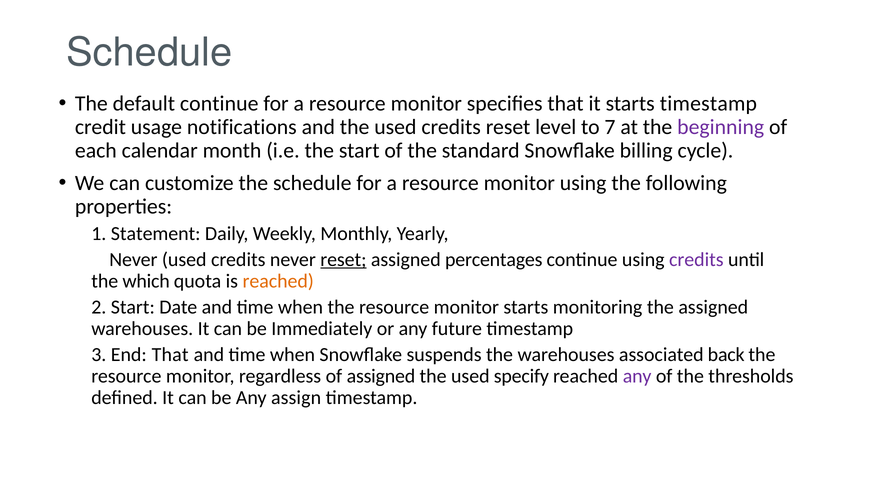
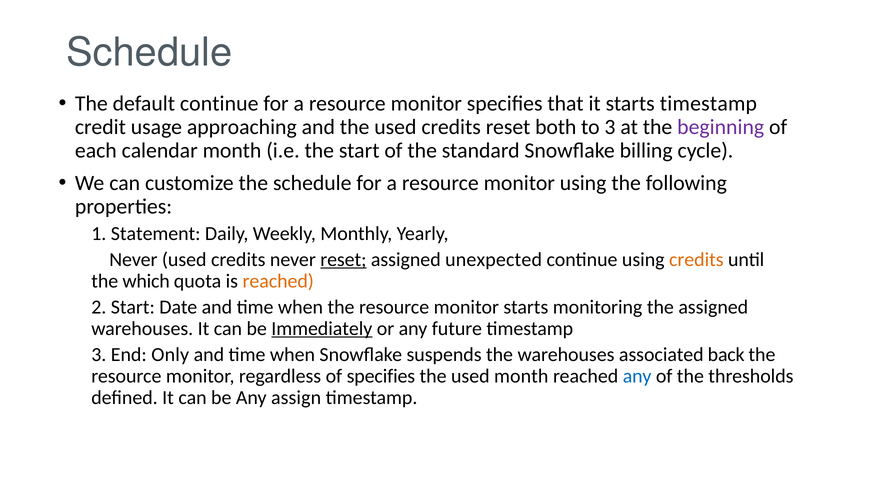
notifications: notifications -> approaching (242, 127)
level: level -> both (556, 127)
to 7: 7 -> 3 (610, 127)
percentages: percentages -> unexpected (494, 260)
credits colour: purple -> orange (696, 260)
Immediately underline: none -> present (322, 329)
End That: That -> Only (170, 355)
of assigned: assigned -> specifies (381, 376)
used specify: specify -> month (521, 376)
any colour: purple -> blue (637, 376)
